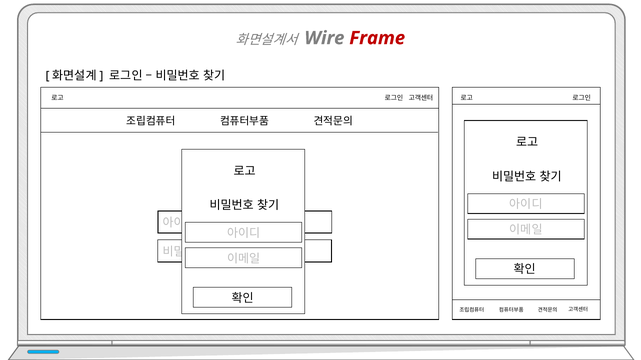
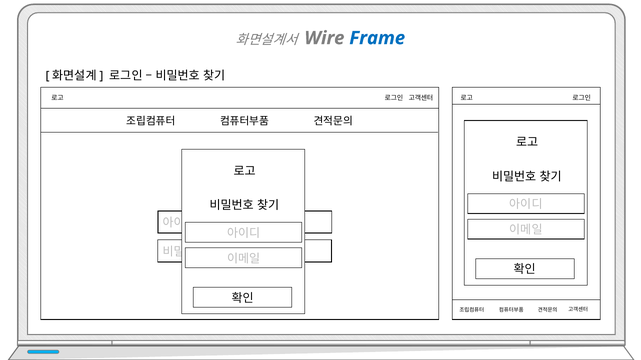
Frame colour: red -> blue (377, 38)
